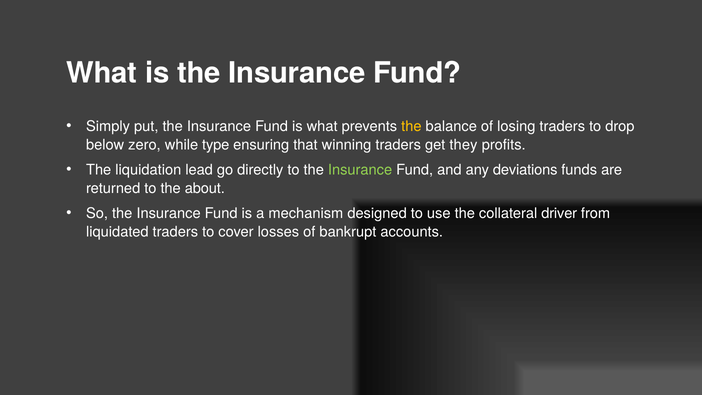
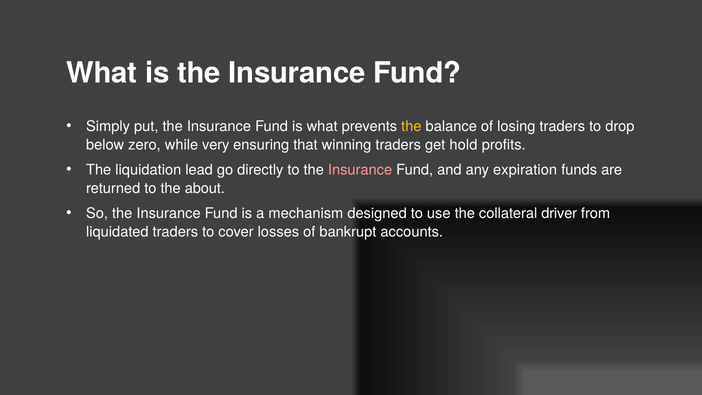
type: type -> very (216, 145)
they: they -> hold (463, 145)
Insurance colour: light green -> pink (360, 170)
deviations: deviations -> expiration (525, 170)
